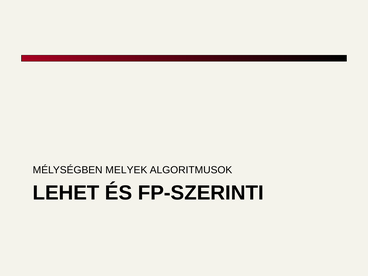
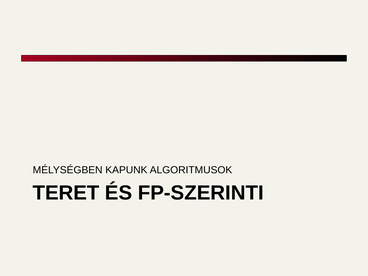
MELYEK: MELYEK -> KAPUNK (126, 170)
LEHET: LEHET -> TERET (66, 193)
